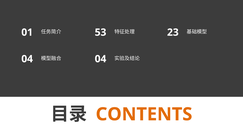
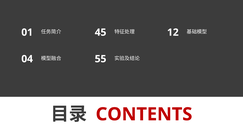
53: 53 -> 45 (101, 32)
23: 23 -> 12 (173, 32)
04: 04 -> 55 (101, 59)
CONTENTS colour: orange -> red (144, 114)
